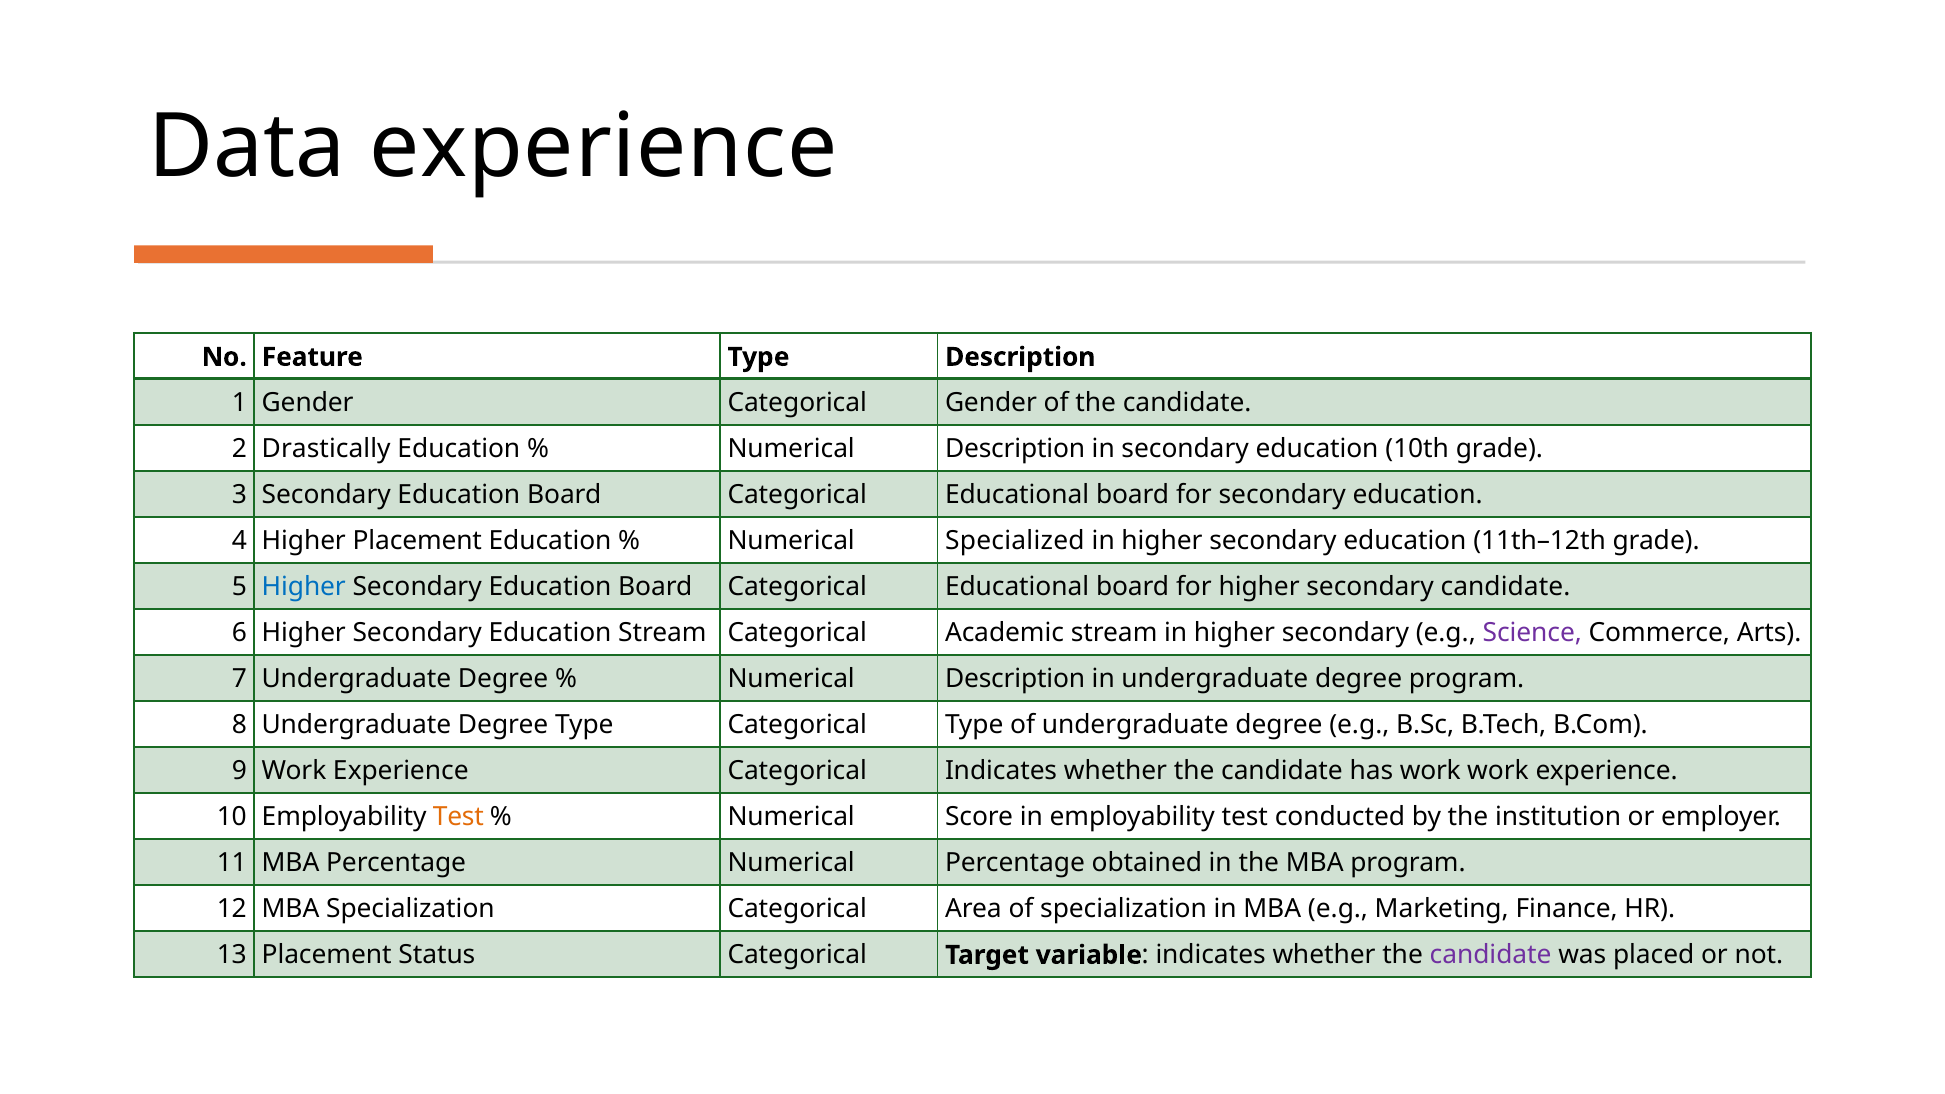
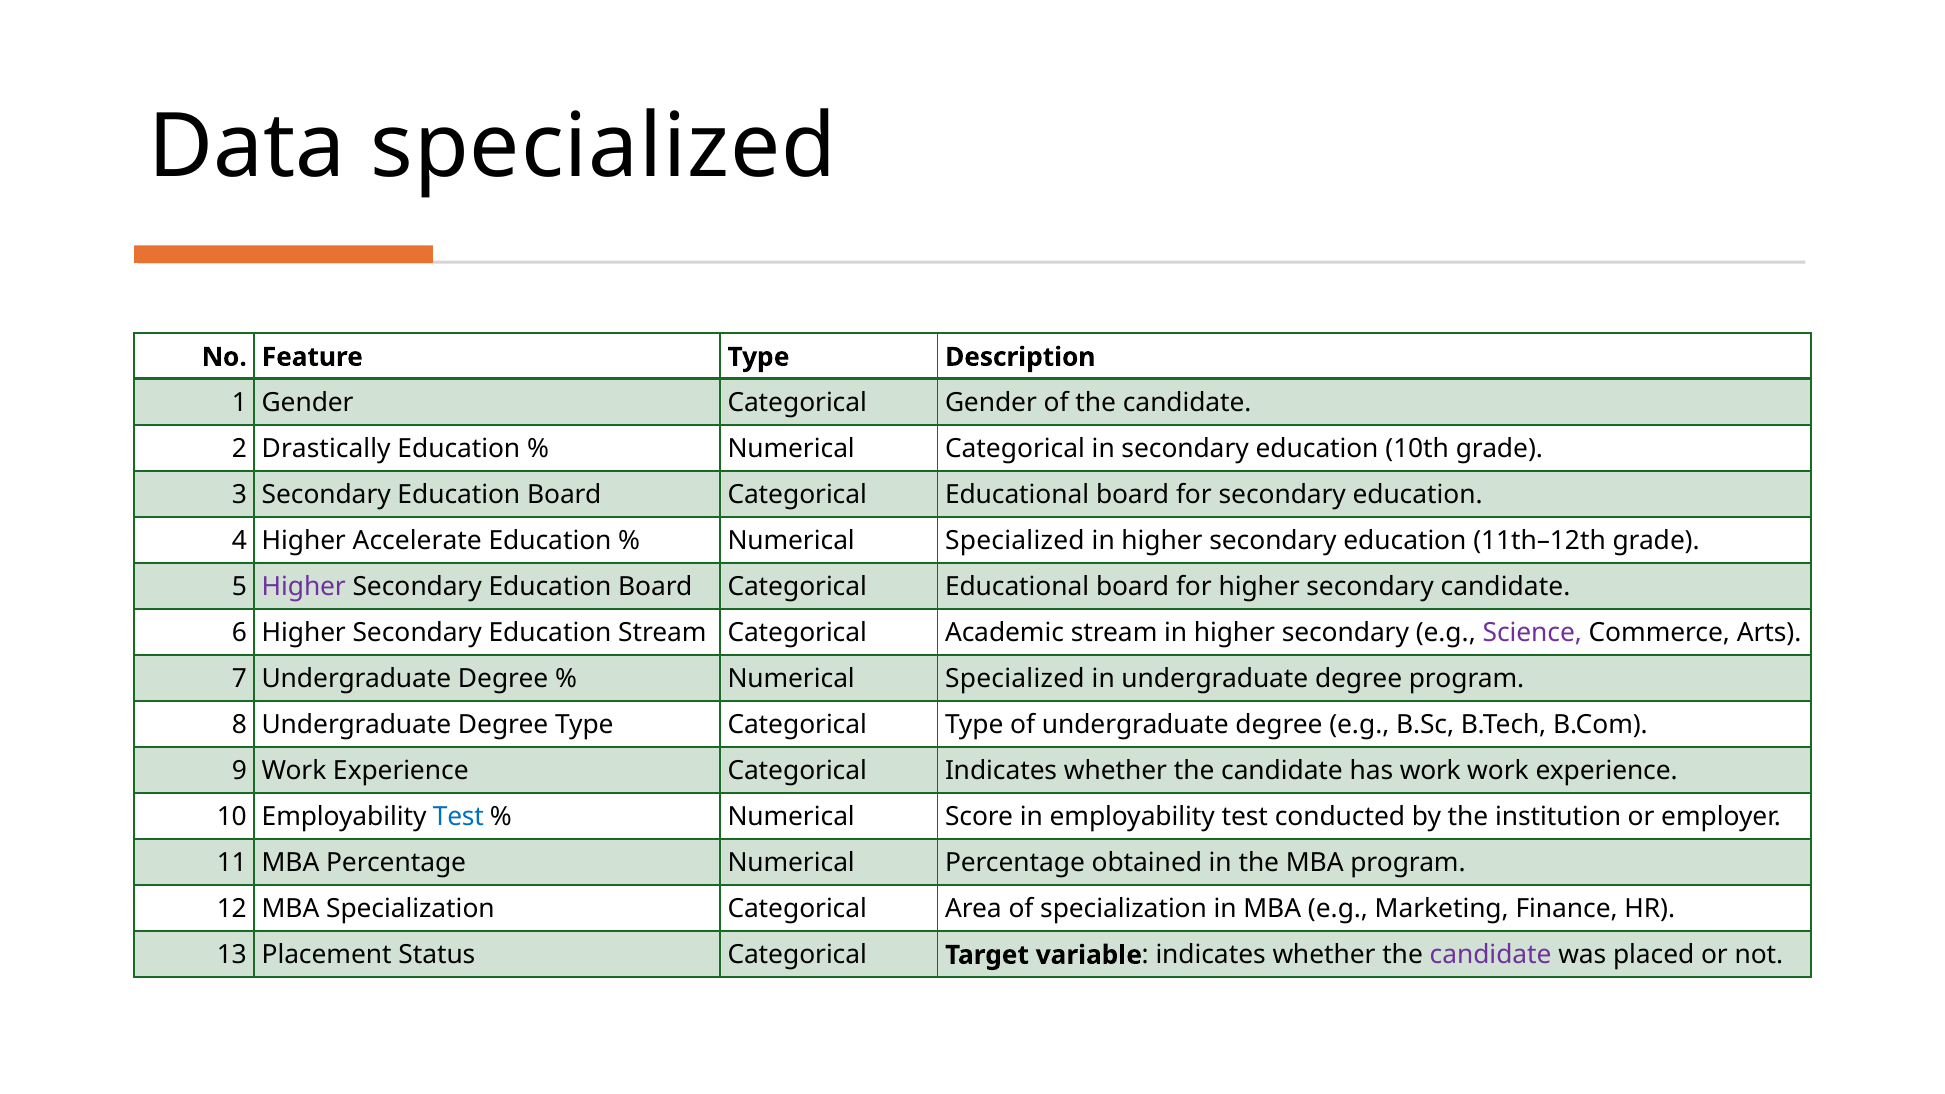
Data experience: experience -> specialized (603, 147)
Description: Description -> Categorical (1015, 449)
Higher Placement: Placement -> Accelerate (417, 541)
Higher colour: blue -> purple (304, 587)
Description: Description -> Specialized (1015, 679)
Test colour: orange -> blue (458, 817)
